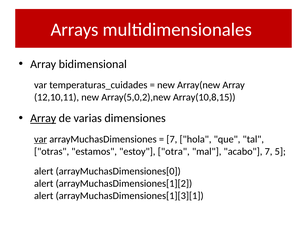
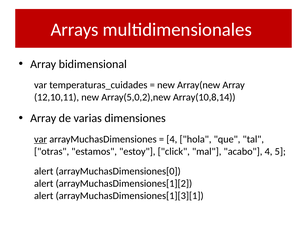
Array(10,8,15: Array(10,8,15 -> Array(10,8,14 (204, 97)
Array underline: present -> none (43, 118)
7: 7 -> 4 (172, 139)
otra: otra -> click (174, 152)
acabo 7: 7 -> 4 (269, 152)
